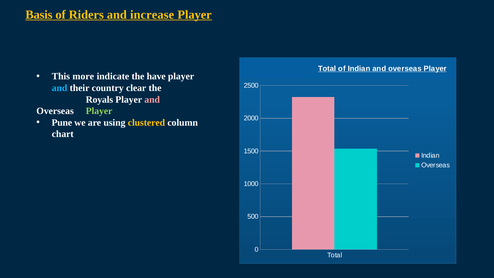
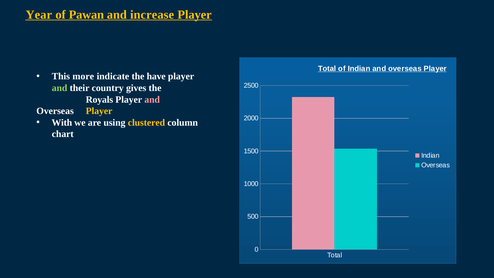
Basis: Basis -> Year (39, 15)
Riders: Riders -> Pawan (86, 15)
and colour: light blue -> light green (60, 88)
clear: clear -> gives (136, 88)
Player colour: light green -> yellow (99, 111)
Pune: Pune -> With (62, 123)
